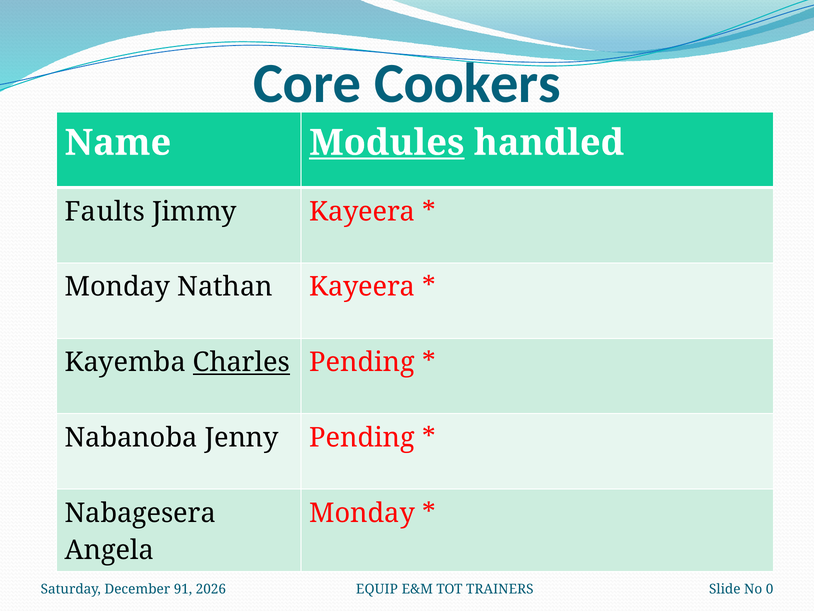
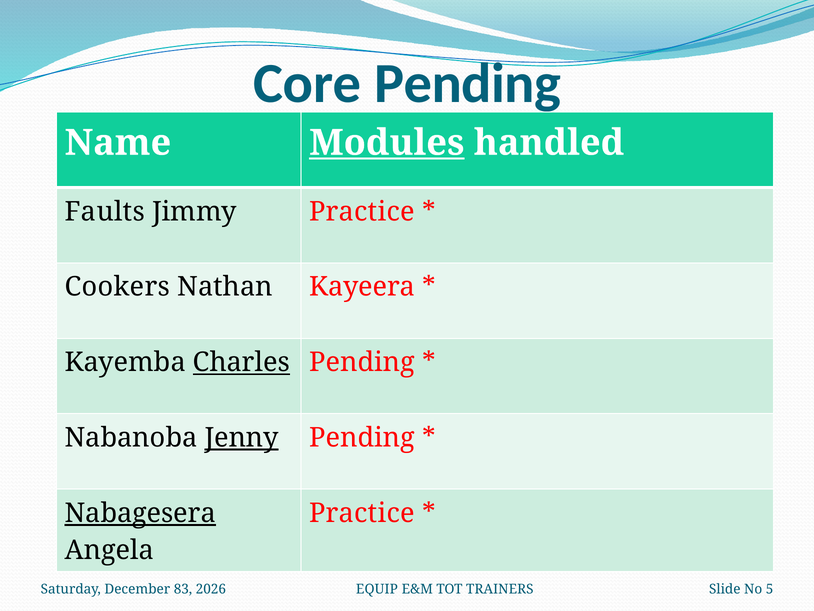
Core Cookers: Cookers -> Pending (467, 84)
Jimmy Kayeera: Kayeera -> Practice (362, 211)
Monday: Monday -> Cookers (117, 287)
Jenny underline: none -> present (242, 438)
Nabagesera underline: none -> present (140, 513)
Monday: Monday -> Practice (362, 513)
91: 91 -> 83 (183, 589)
0: 0 -> 5 (770, 589)
